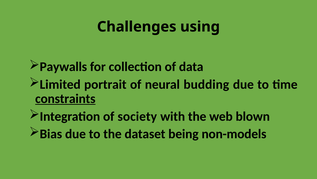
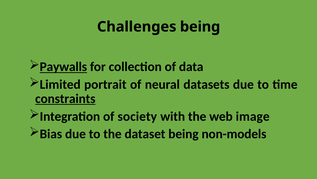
Challenges using: using -> being (200, 27)
Paywalls underline: none -> present (63, 67)
budding: budding -> datasets (206, 84)
blown: blown -> image (253, 116)
